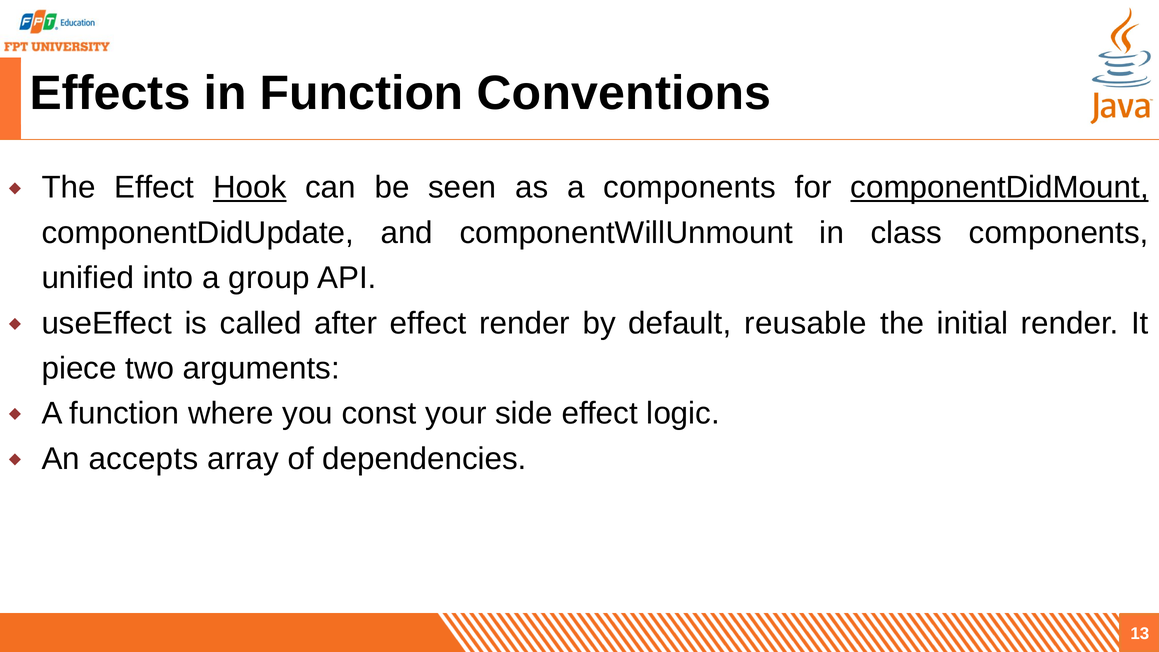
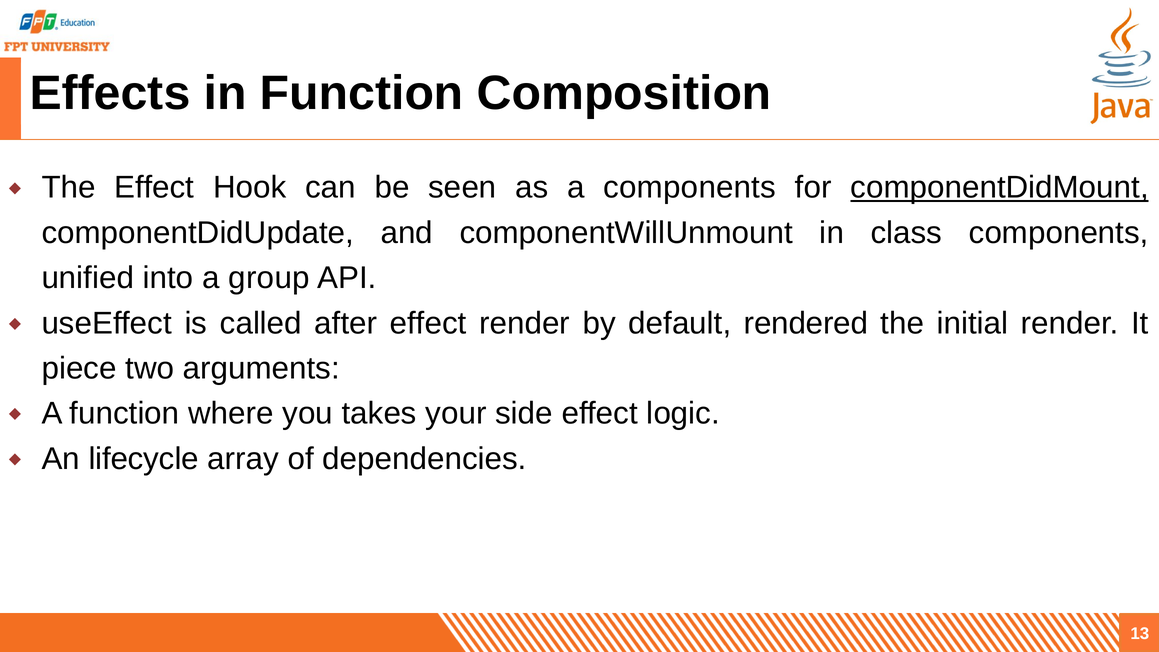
Conventions: Conventions -> Composition (624, 93)
Hook underline: present -> none (250, 188)
reusable: reusable -> rendered (806, 323)
const: const -> takes (379, 413)
accepts: accepts -> lifecycle (144, 459)
